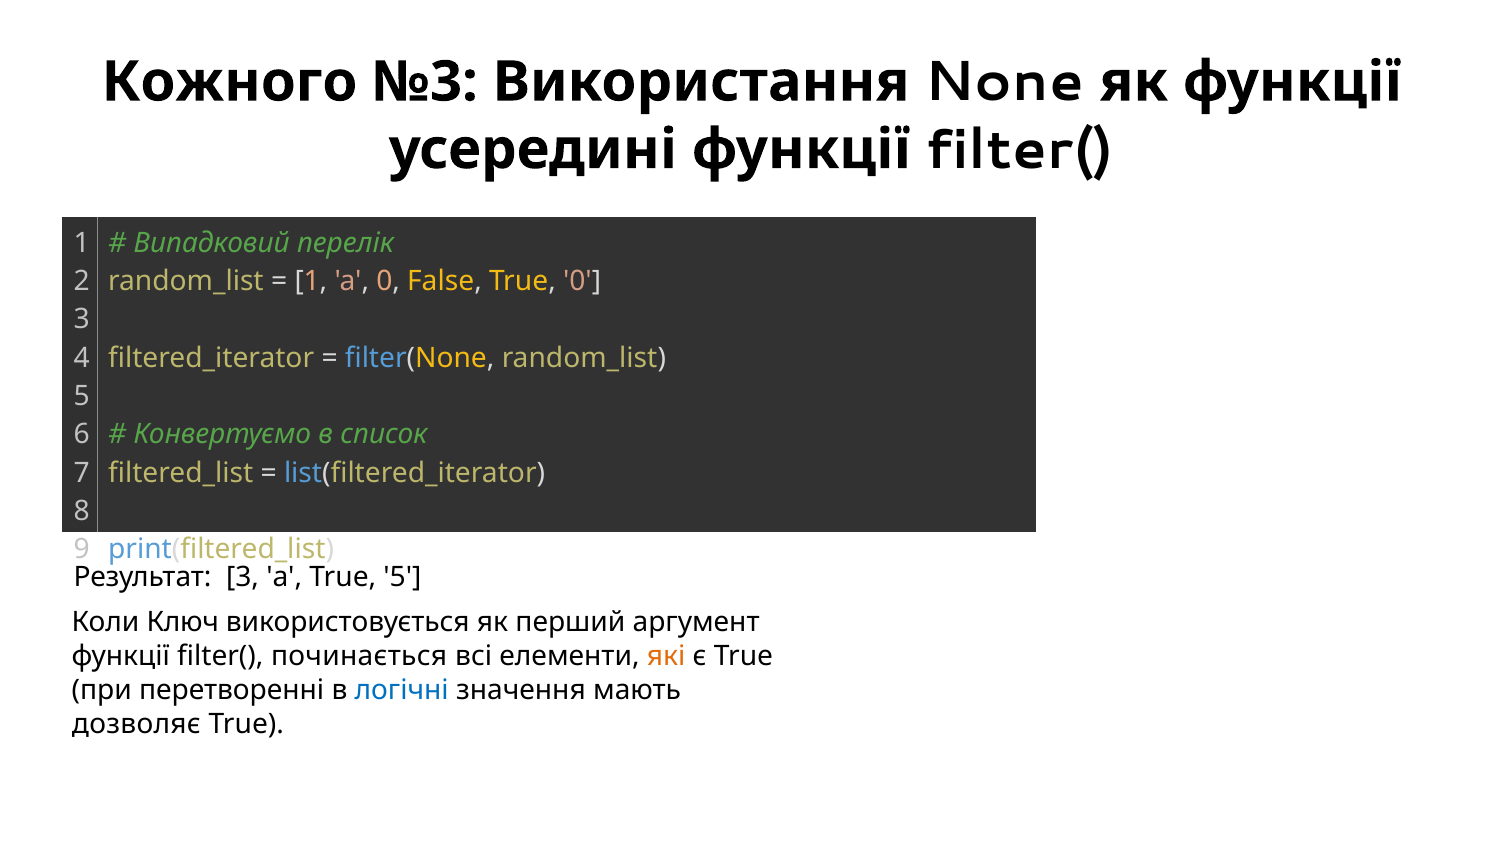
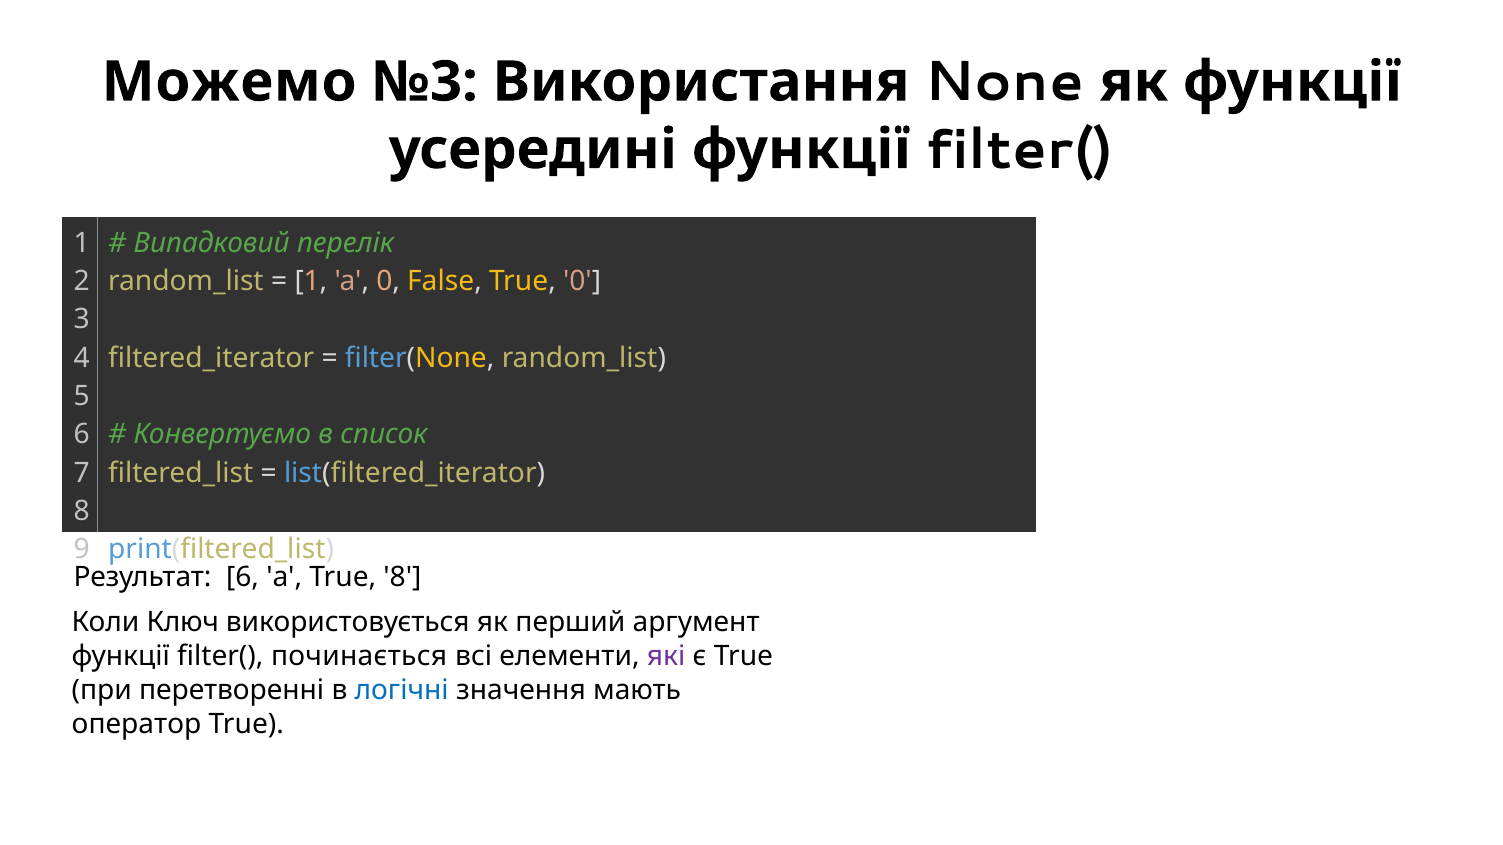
Кожного: Кожного -> Можемо (229, 82)
Результат 3: 3 -> 6 (243, 577)
True 5: 5 -> 8 (402, 577)
які colour: orange -> purple (666, 657)
дозволяє: дозволяє -> оператор (136, 724)
